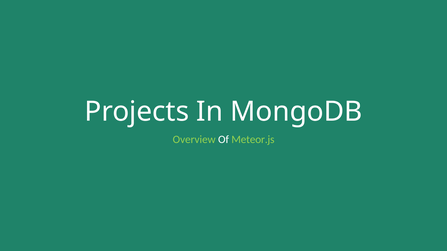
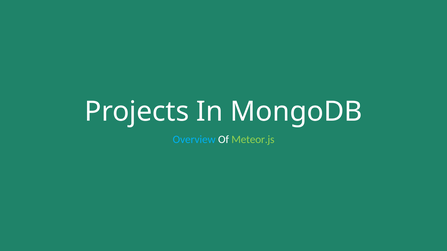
Overview colour: light green -> light blue (194, 140)
